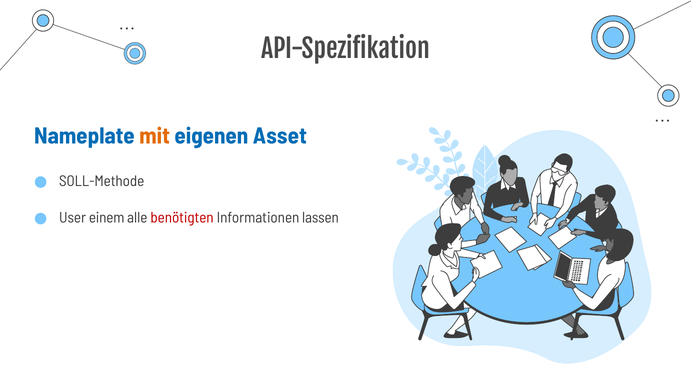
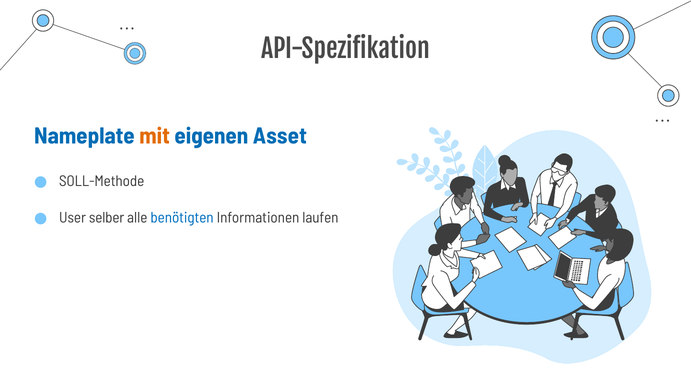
einem: einem -> selber (107, 218)
benötigten colour: red -> blue (182, 218)
lassen: lassen -> laufen (320, 218)
